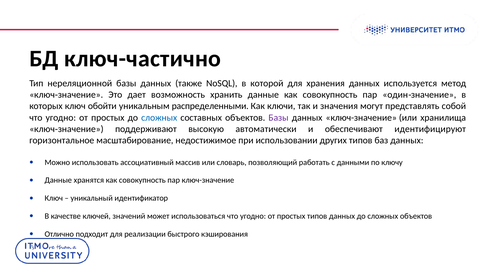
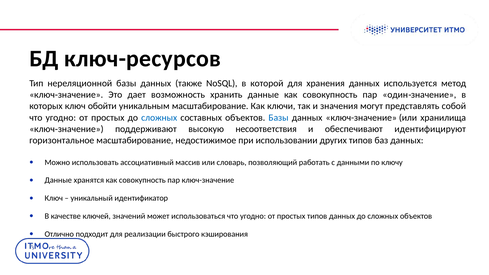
ключ-частично: ключ-частично -> ключ-ресурсов (143, 59)
уникальным распределенными: распределенными -> масштабирование (210, 106)
Базы colour: purple -> blue (279, 118)
автоматически: автоматически -> несоответствия (266, 129)
